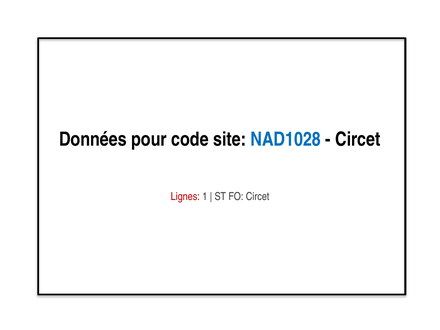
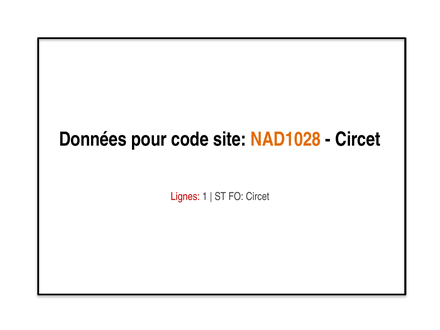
NAD1028 colour: blue -> orange (286, 139)
